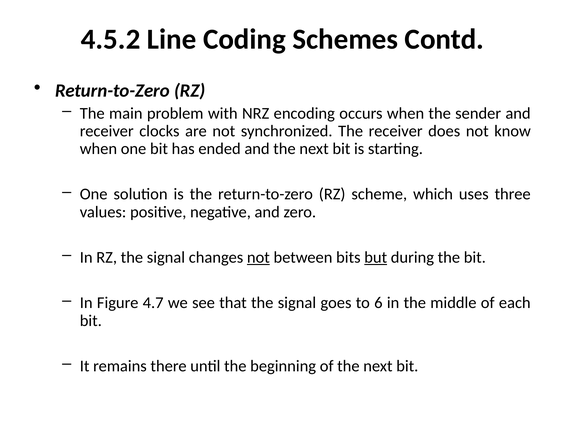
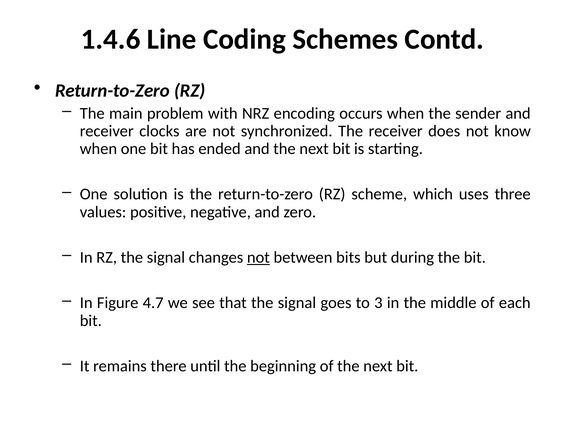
4.5.2: 4.5.2 -> 1.4.6 (111, 39)
but underline: present -> none (376, 258)
6: 6 -> 3 (378, 303)
